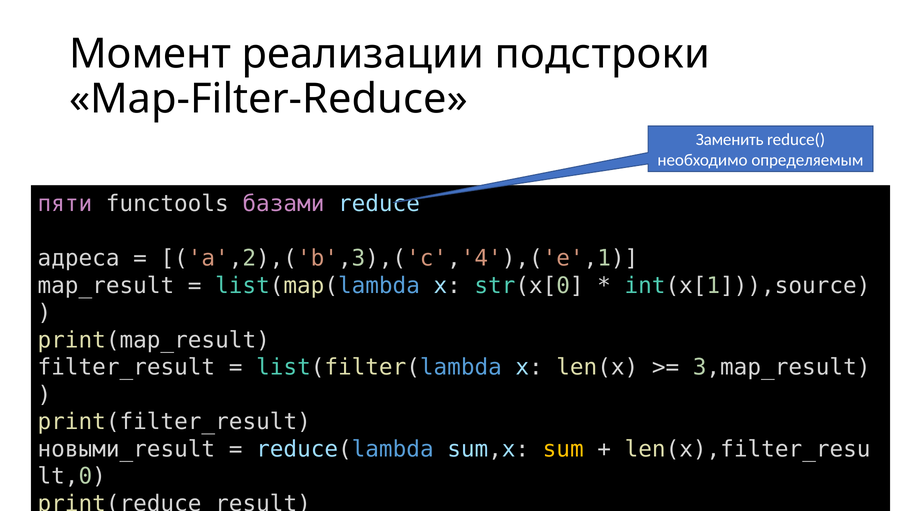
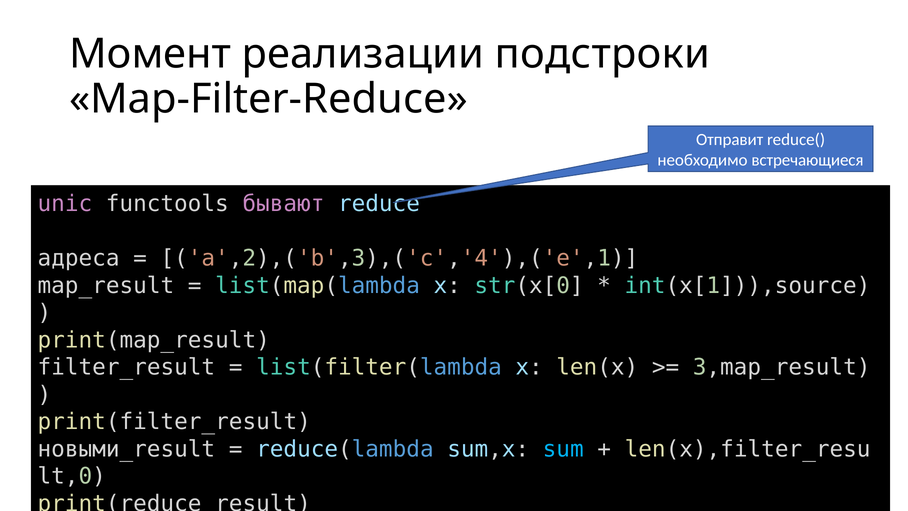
Заменить: Заменить -> Отправит (730, 140)
определяемым: определяемым -> встречающиеся (807, 160)
пяти: пяти -> unic (65, 204)
базами: базами -> бывают (283, 204)
sum colour: yellow -> light blue (563, 449)
